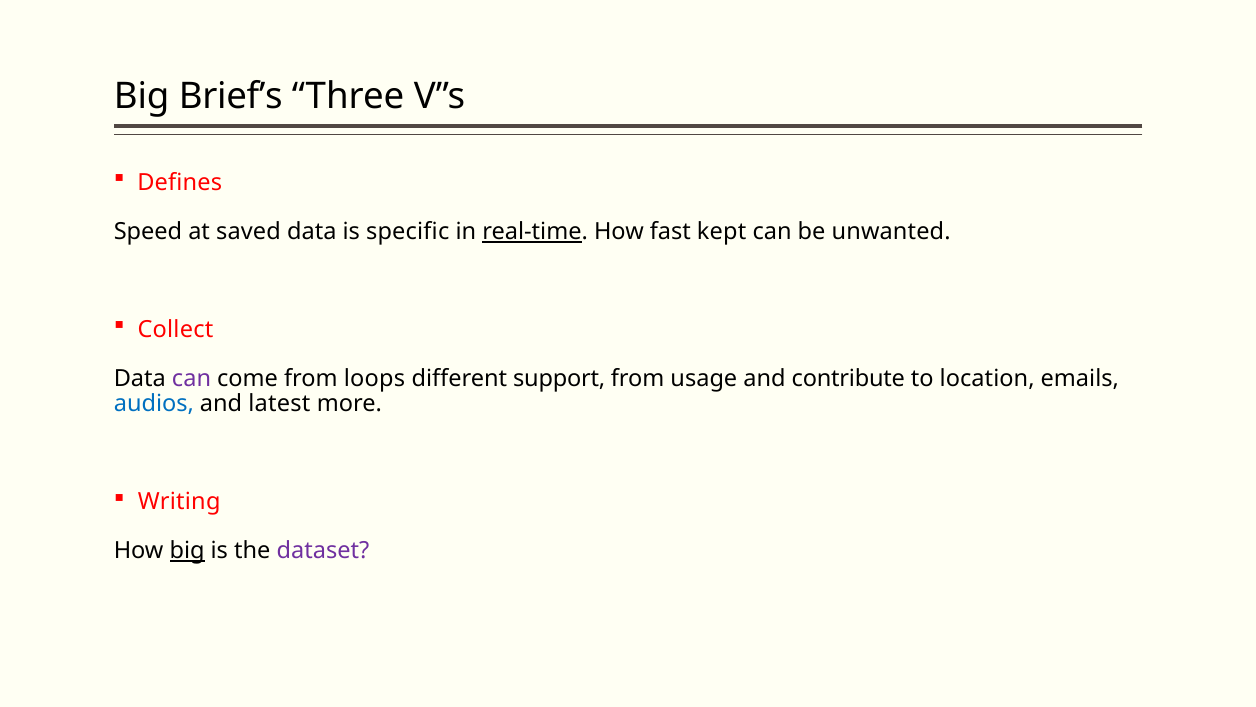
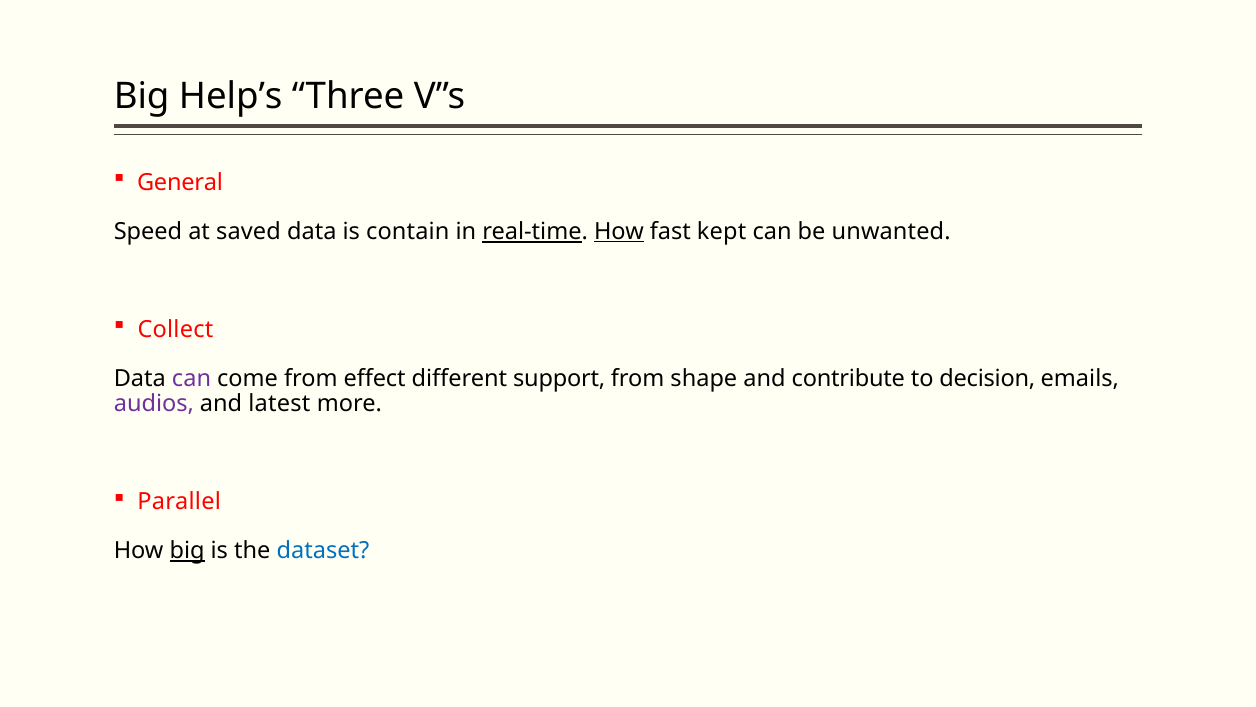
Brief’s: Brief’s -> Help’s (231, 96)
Defines: Defines -> General (180, 182)
specific: specific -> contain (408, 231)
How underline: none -> present (619, 231)
loops: loops -> effect (375, 378)
usage: usage -> shape (704, 378)
location: location -> decision (987, 378)
audios colour: blue -> purple (154, 404)
Writing: Writing -> Parallel (179, 501)
dataset colour: purple -> blue (323, 550)
